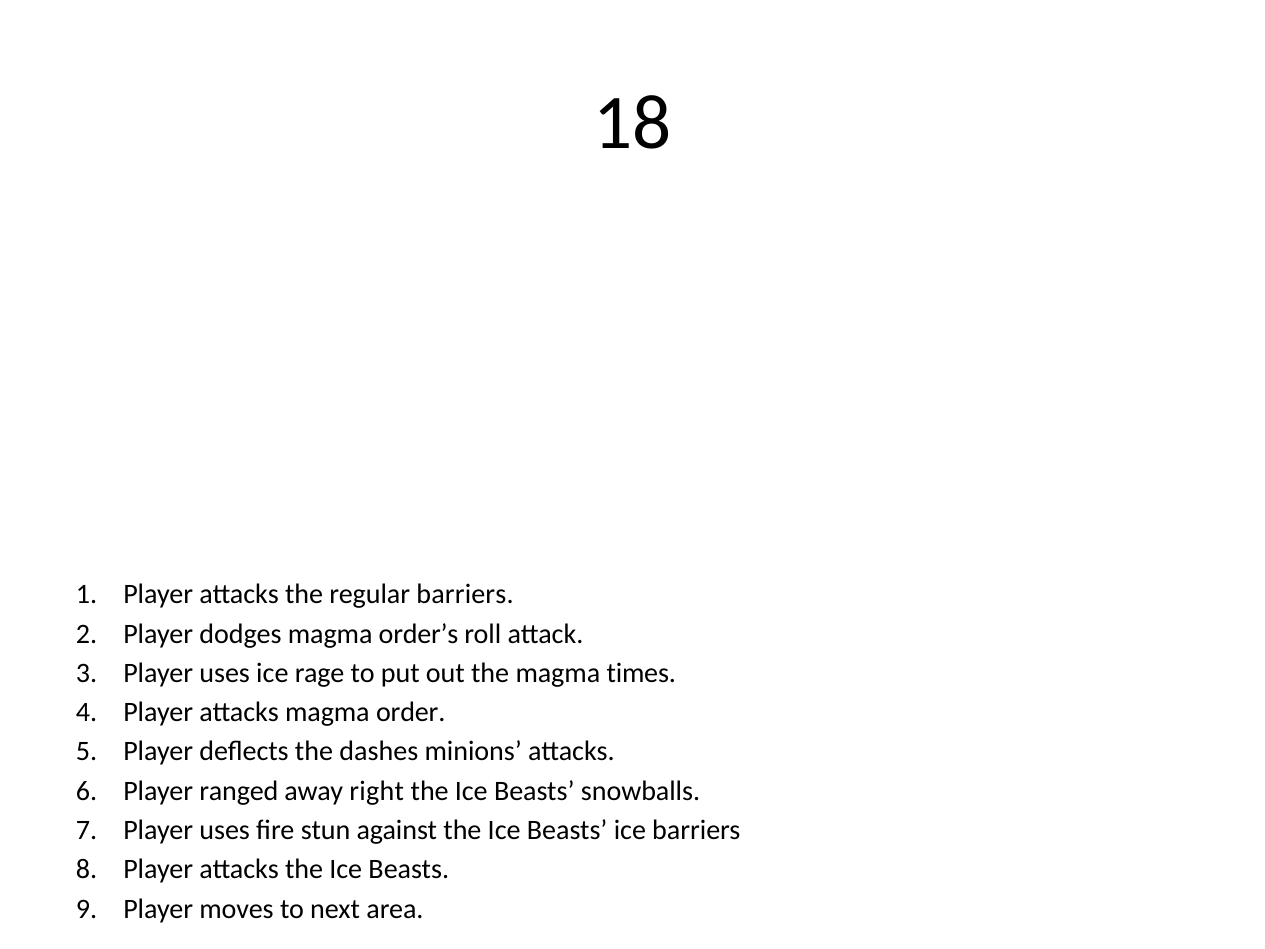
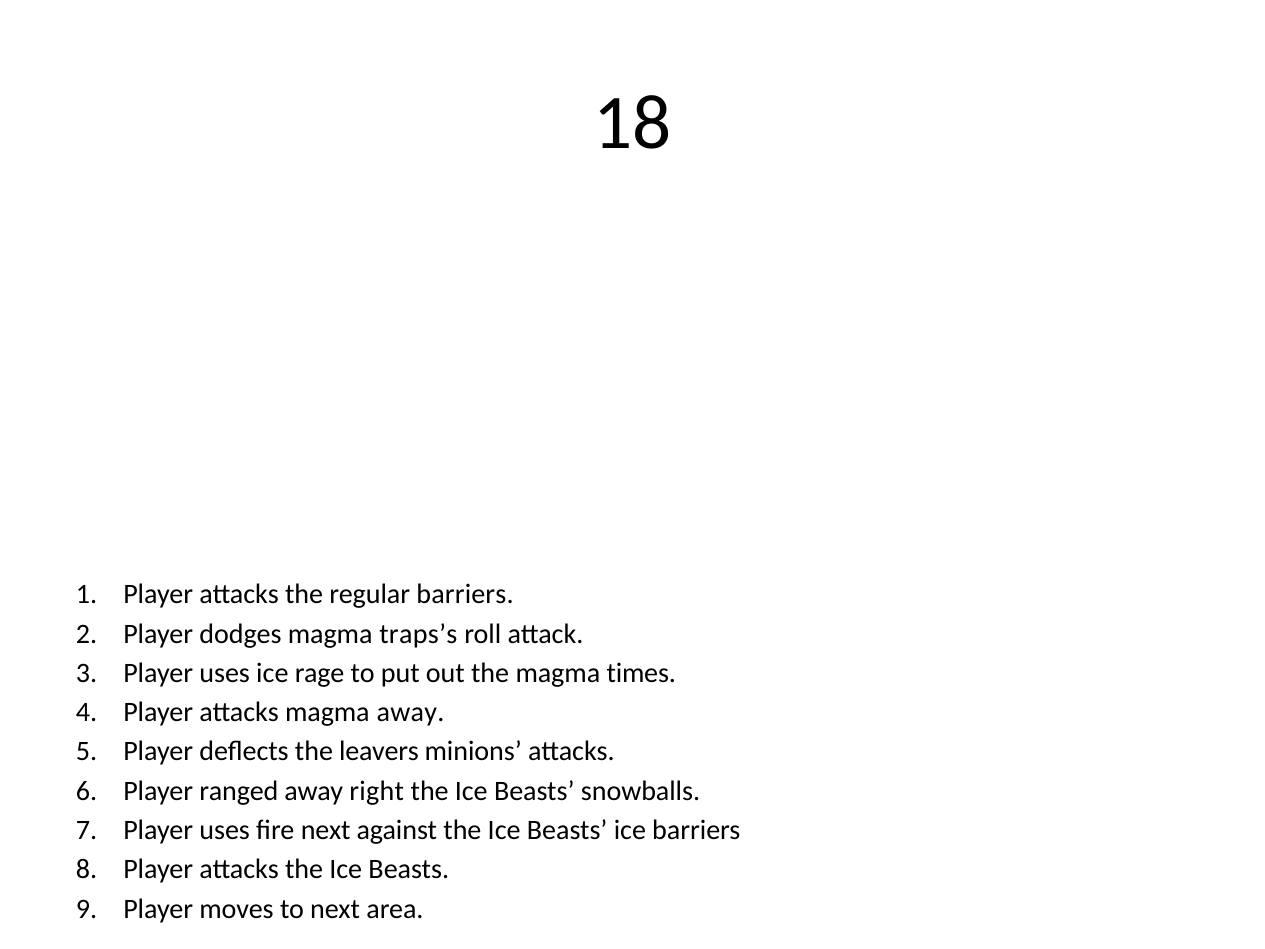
order’s: order’s -> traps’s (418, 634)
magma order: order -> away (410, 712)
dashes: dashes -> leavers (379, 752)
fire stun: stun -> next (326, 830)
